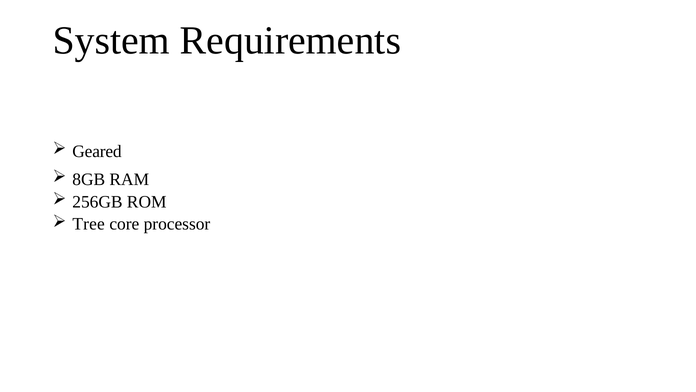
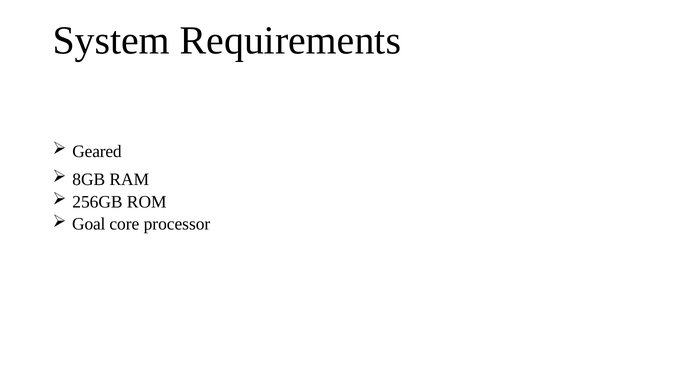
Tree: Tree -> Goal (89, 224)
